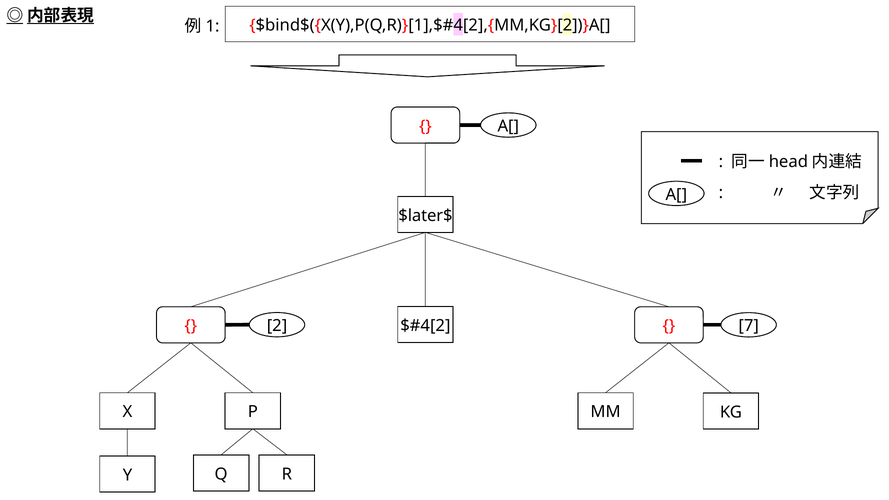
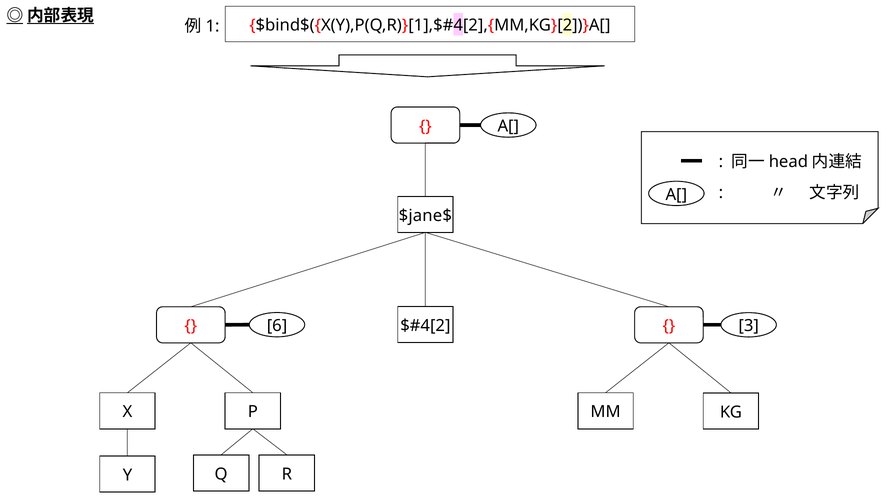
$later$: $later$ -> $jane$ (425, 216)
7: 7 -> 3 (749, 326)
2: 2 -> 6 (277, 326)
